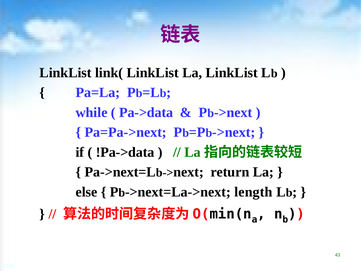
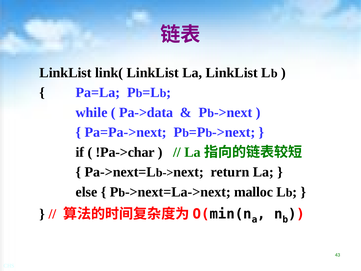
!Pa->data: !Pa->data -> !Pa->char (125, 152)
length: length -> malloc (254, 192)
